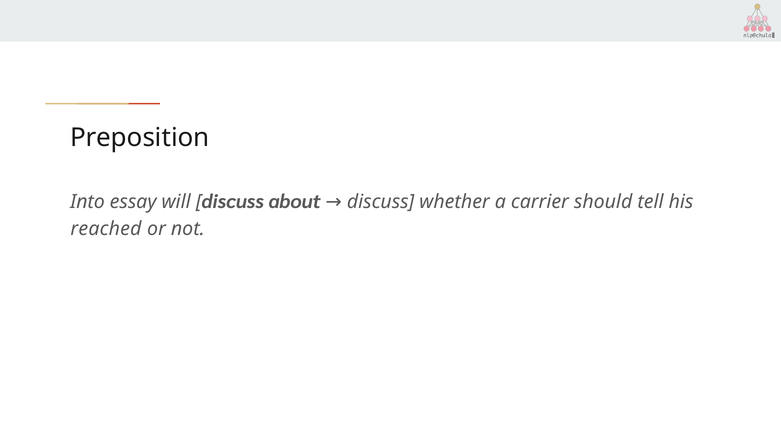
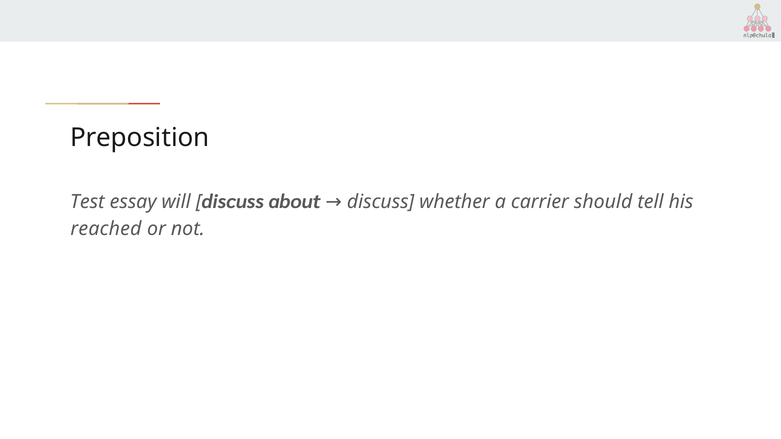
Into: Into -> Test (87, 202)
